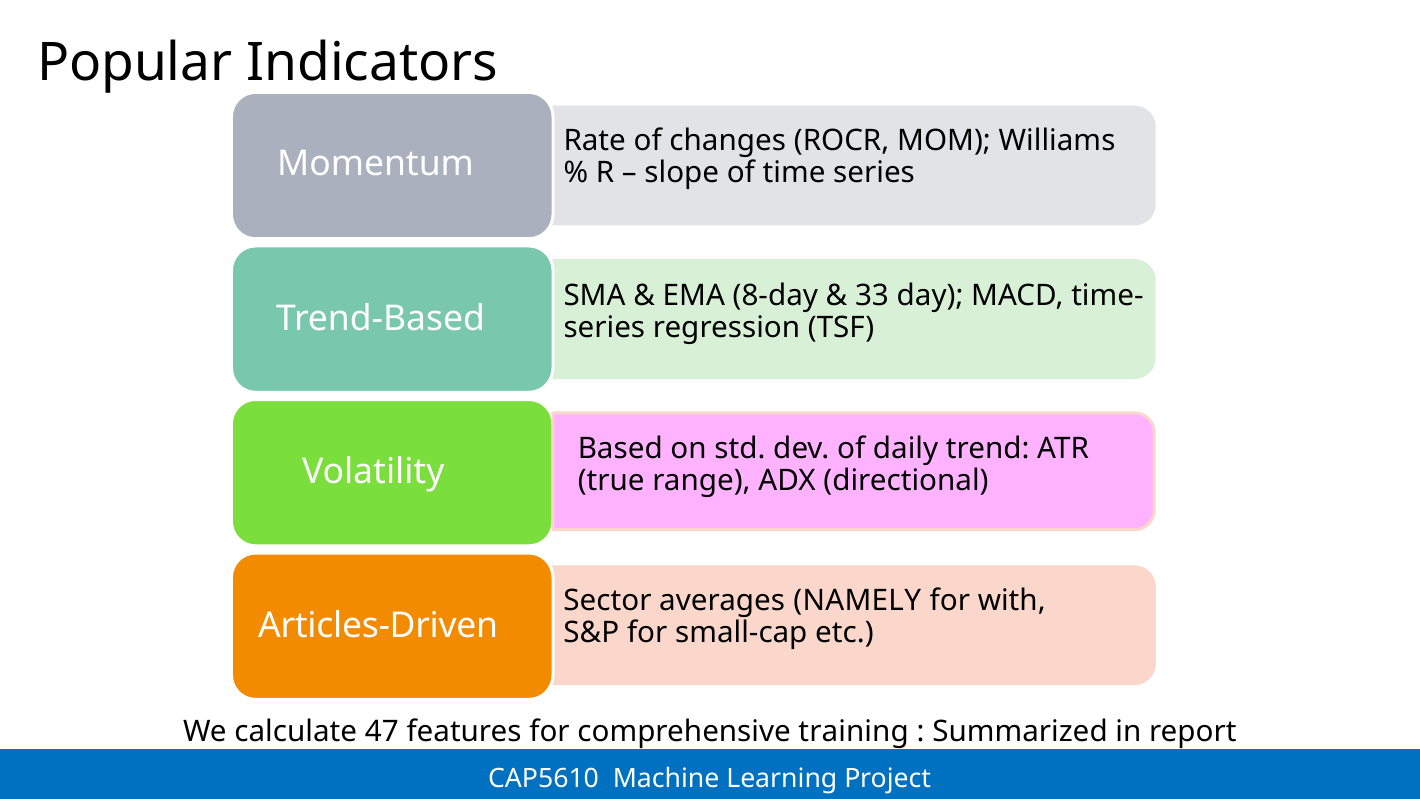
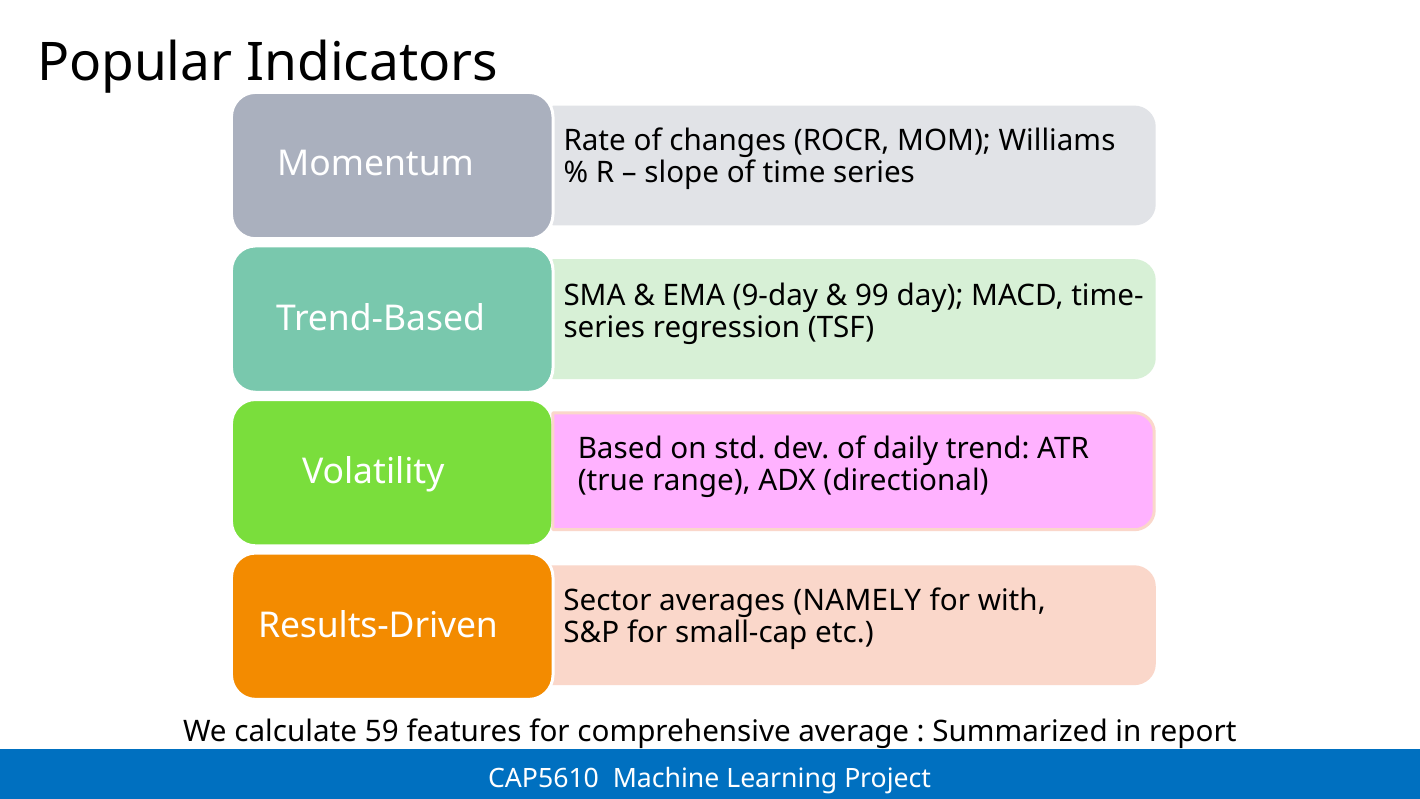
8-day: 8-day -> 9-day (775, 295)
33: 33 -> 99 (872, 295)
Articles-Driven: Articles-Driven -> Results-Driven (378, 626)
47: 47 -> 59 (382, 732)
training: training -> average (854, 732)
